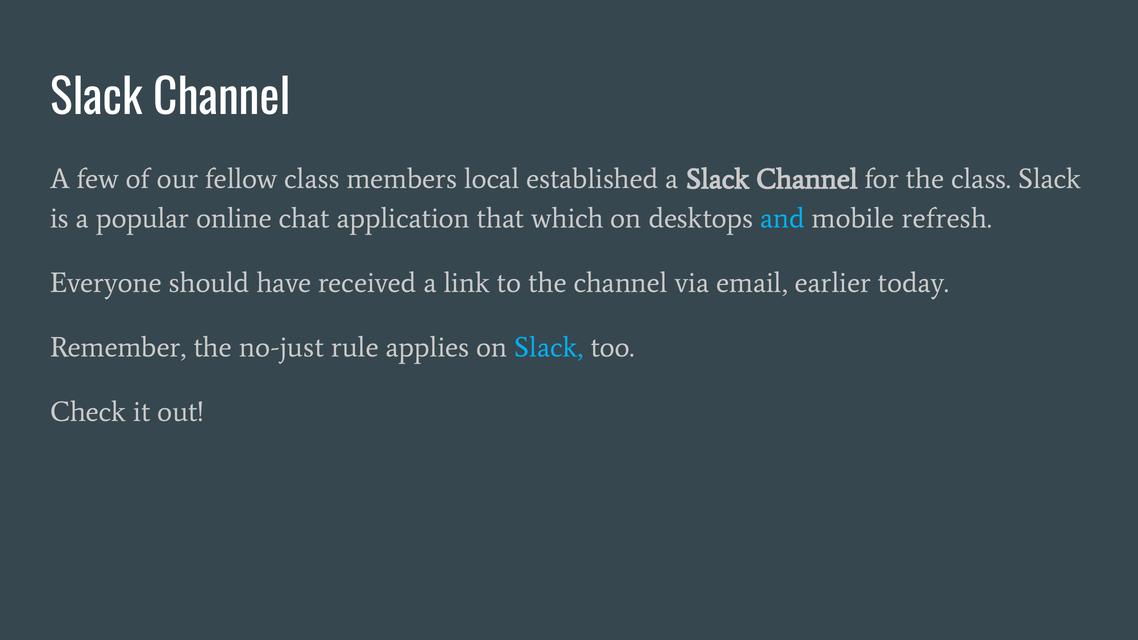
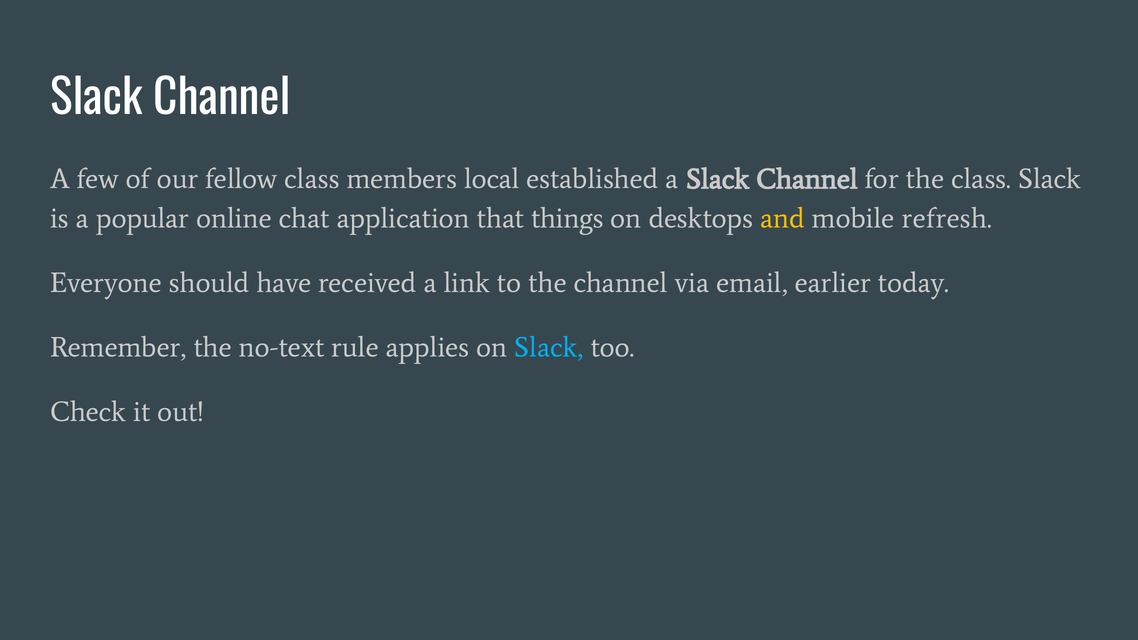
which: which -> things (568, 218)
and colour: light blue -> yellow (783, 218)
no-just: no-just -> no-text (282, 347)
